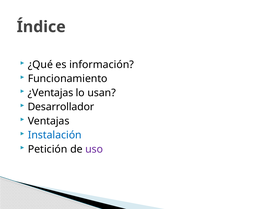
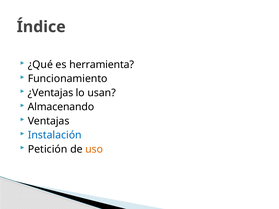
información: información -> herramienta (102, 65)
Desarrollador: Desarrollador -> Almacenando (61, 107)
uso colour: purple -> orange (94, 149)
